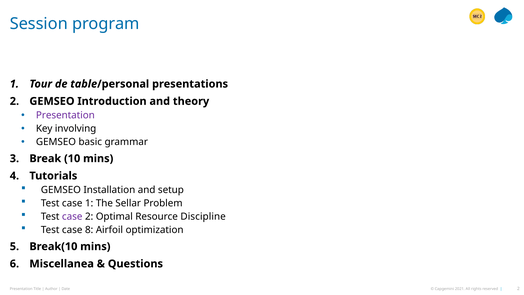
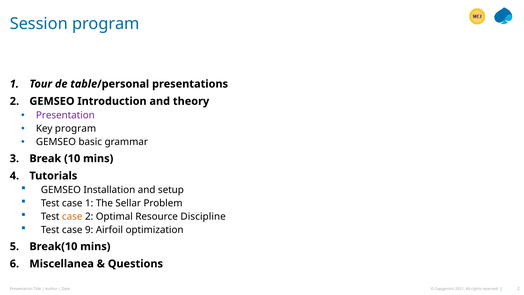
Key involving: involving -> program (76, 128)
case colour: purple -> orange (72, 216)
8: 8 -> 9 (89, 230)
